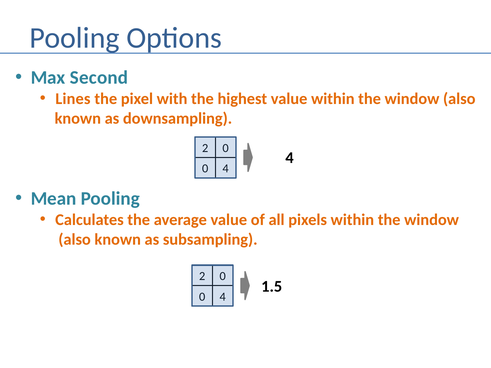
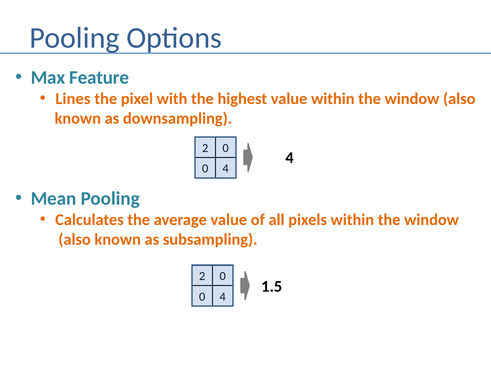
Second: Second -> Feature (99, 78)
